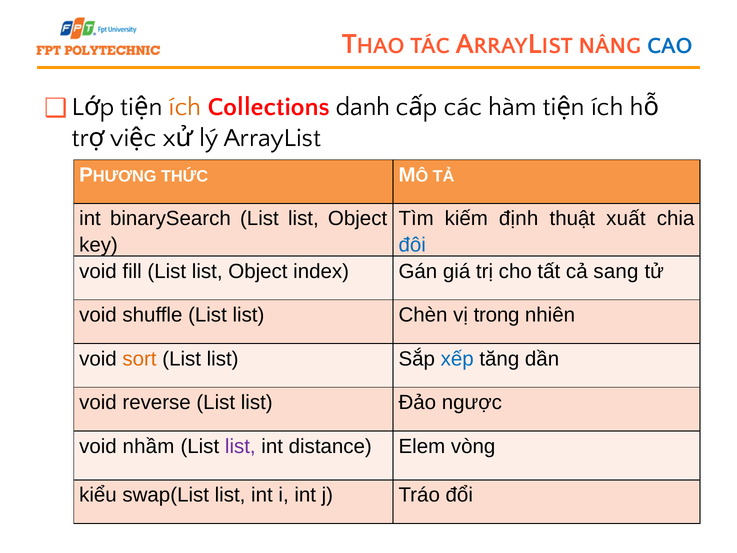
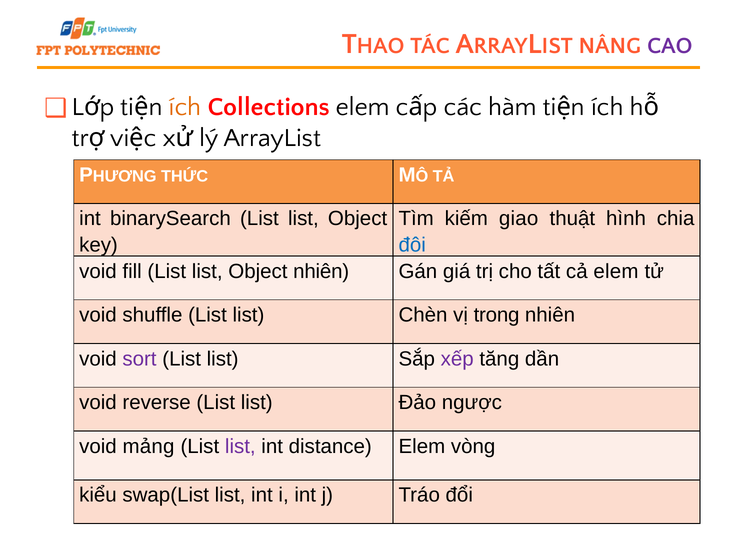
CAO colour: blue -> purple (670, 46)
Collections danh: danh -> elem (363, 107)
định: định -> giao (519, 219)
xuất: xuất -> hình (626, 219)
Object index: index -> nhiên (321, 271)
cả sang: sang -> elem (616, 271)
sort colour: orange -> purple (139, 359)
xếp colour: blue -> purple (457, 359)
nhầm: nhầm -> mảng (148, 446)
